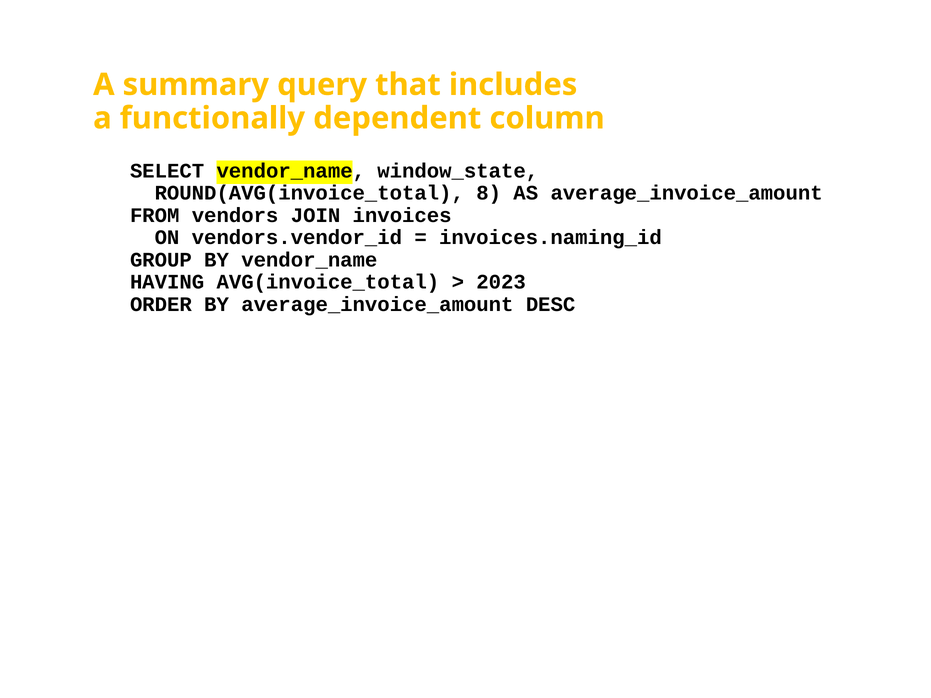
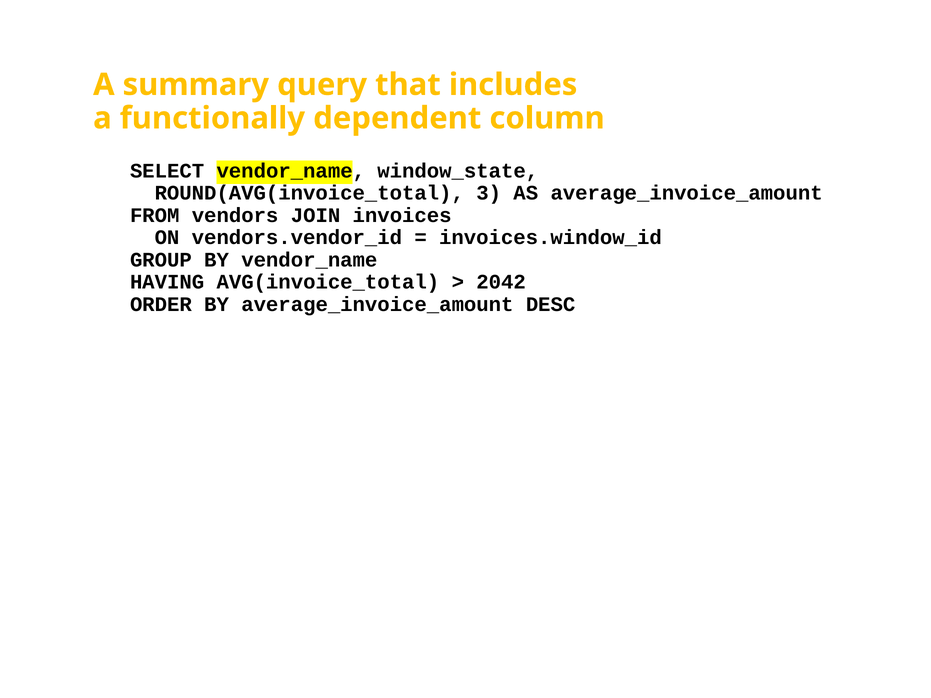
8: 8 -> 3 (489, 193)
invoices.naming_id: invoices.naming_id -> invoices.window_id (550, 238)
2023: 2023 -> 2042 (501, 282)
